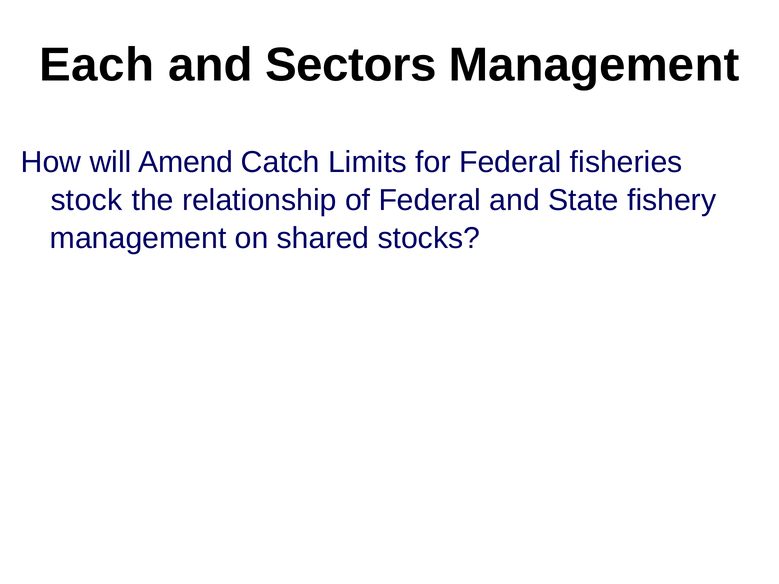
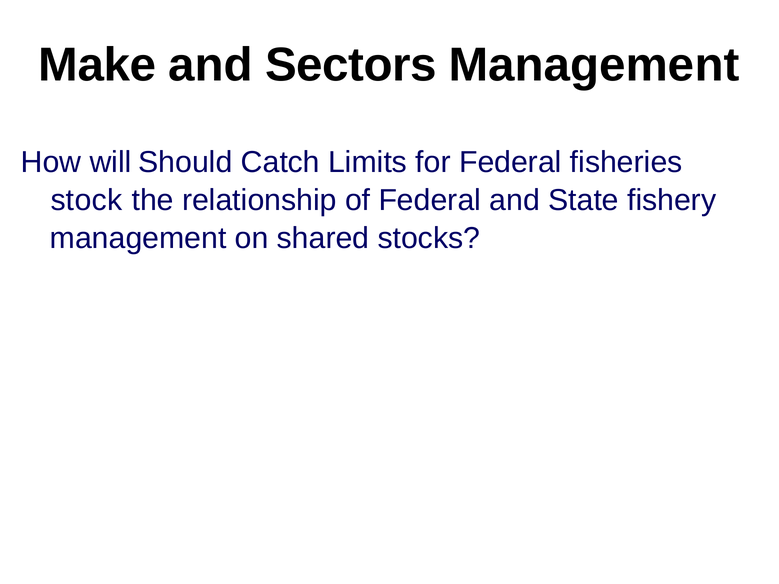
Each: Each -> Make (97, 65)
Amend: Amend -> Should (185, 162)
